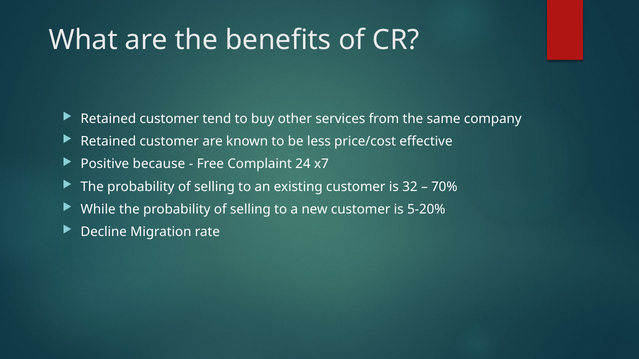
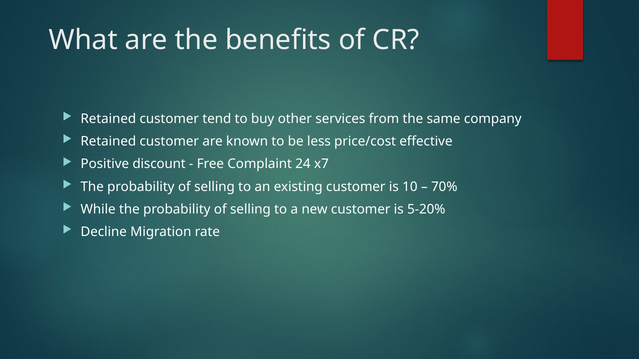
because: because -> discount (159, 164)
32: 32 -> 10 (410, 187)
